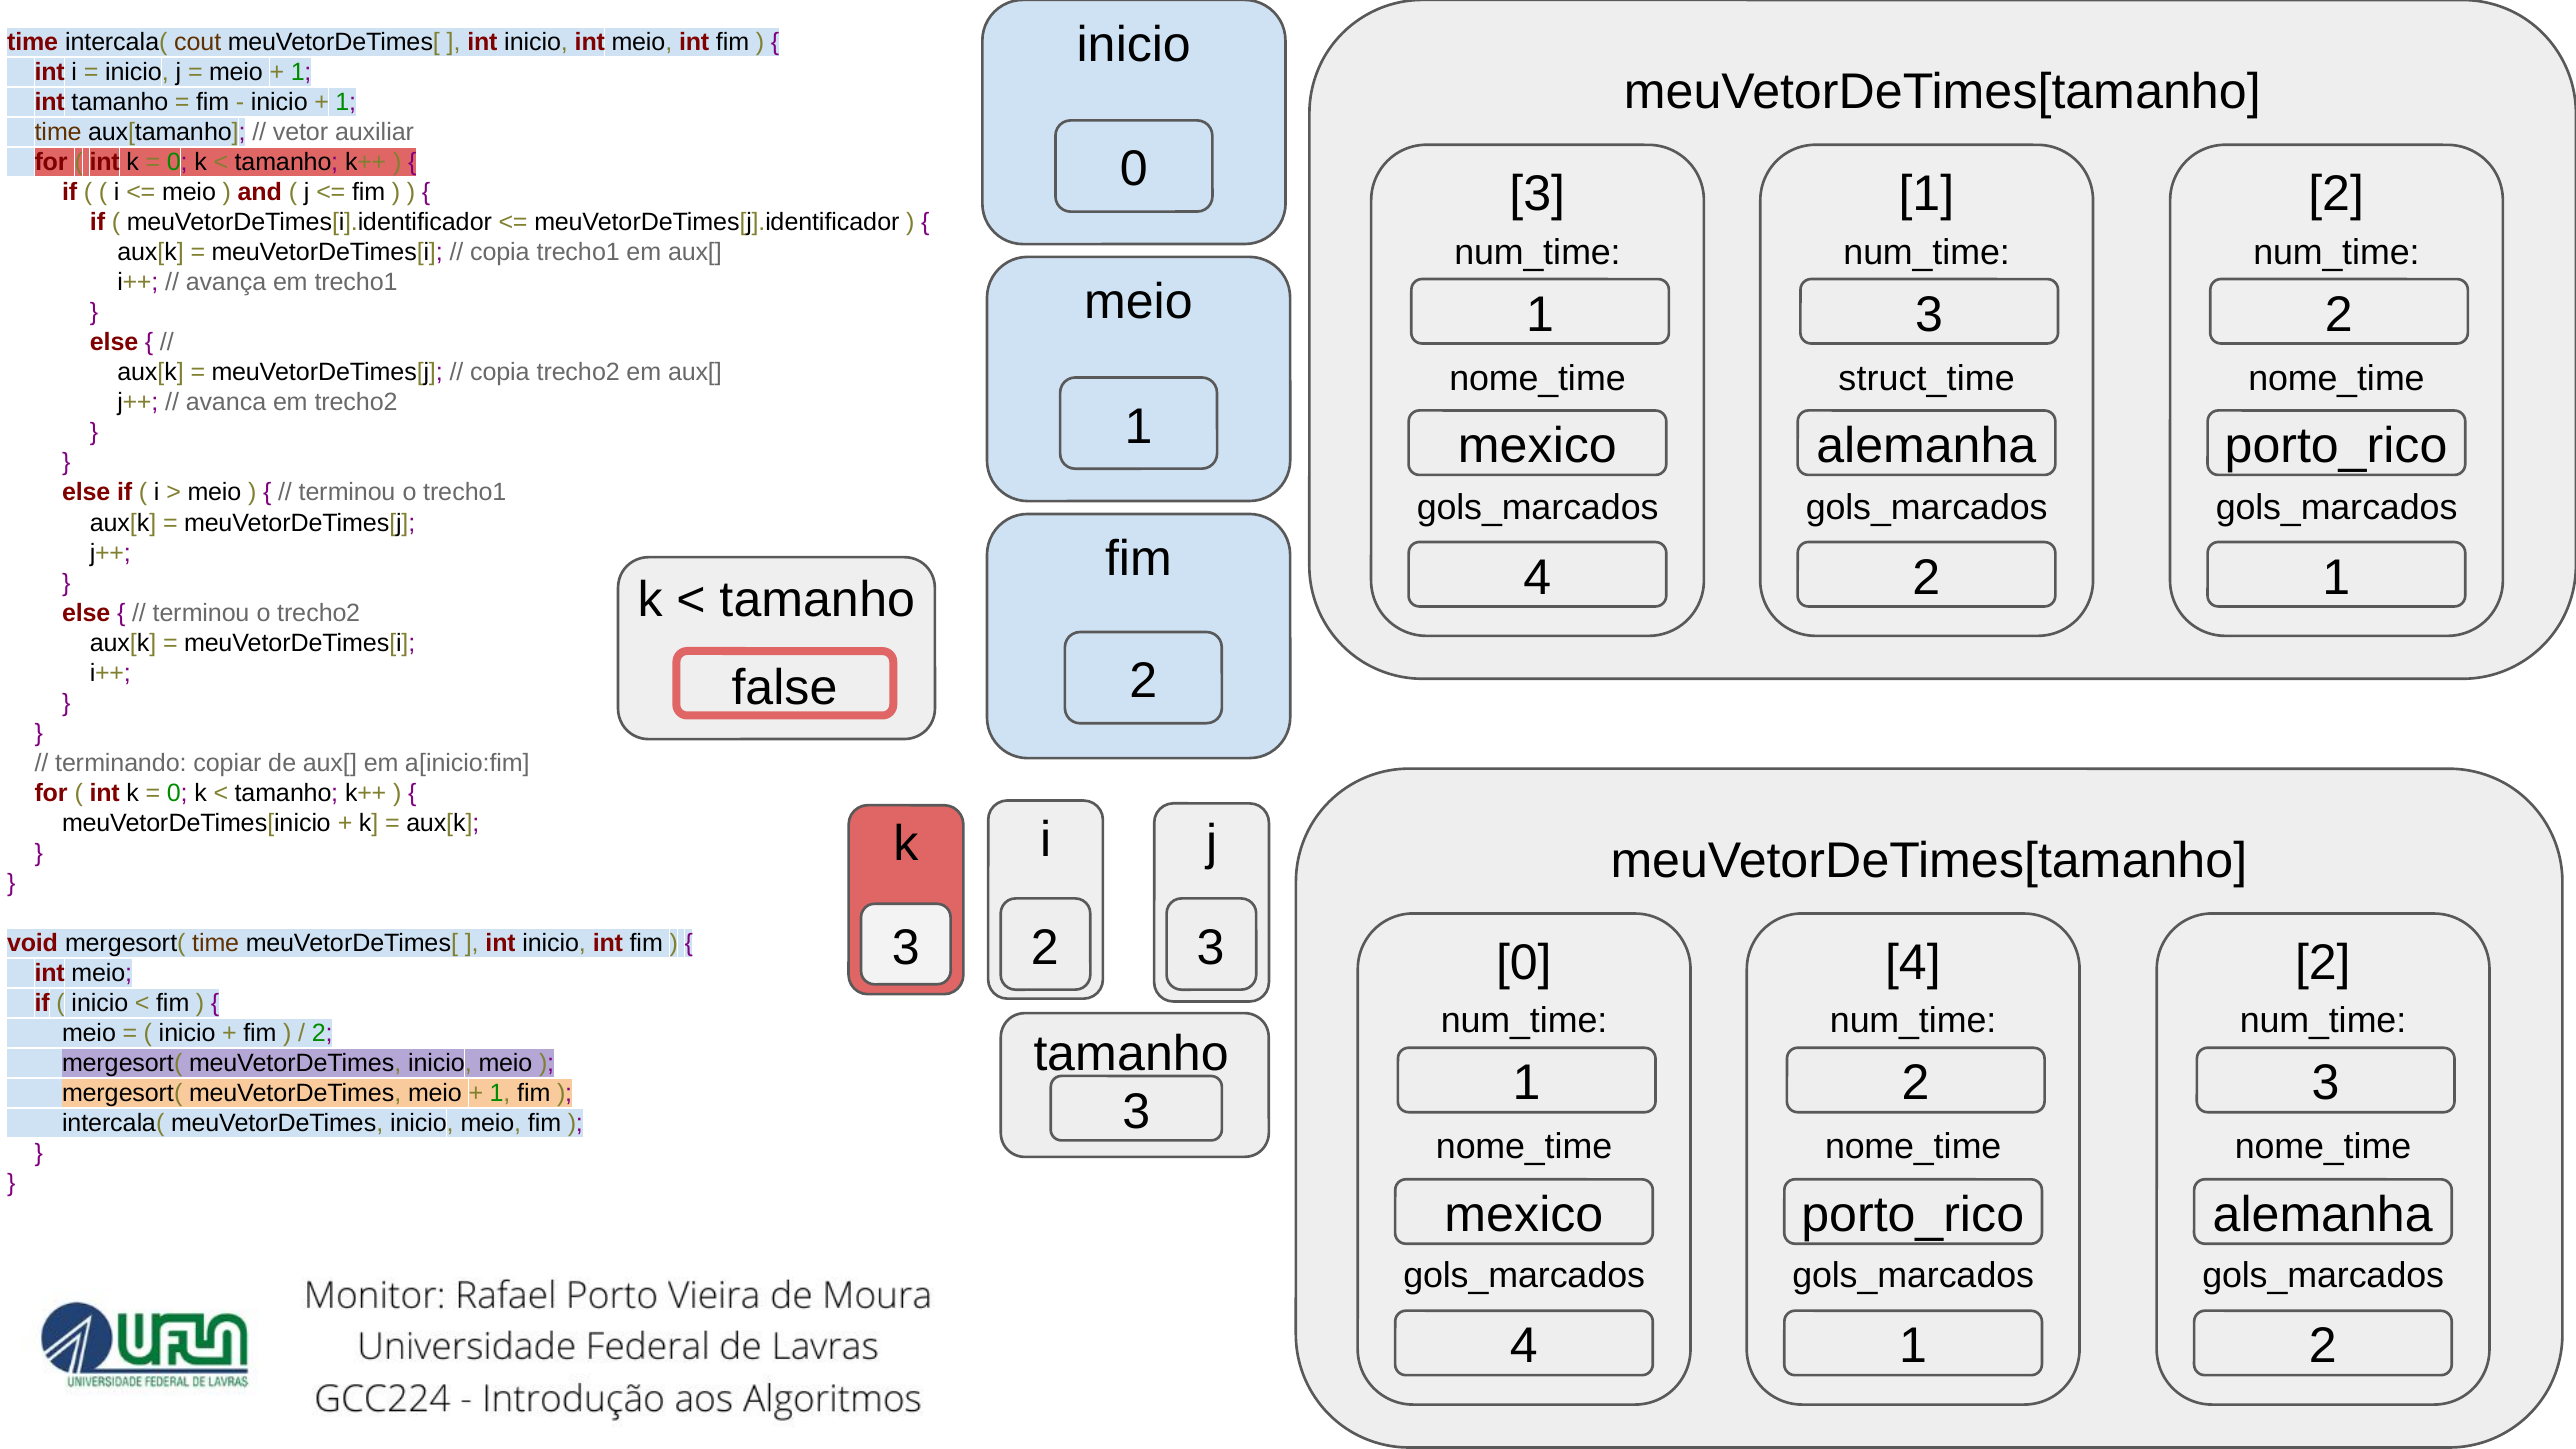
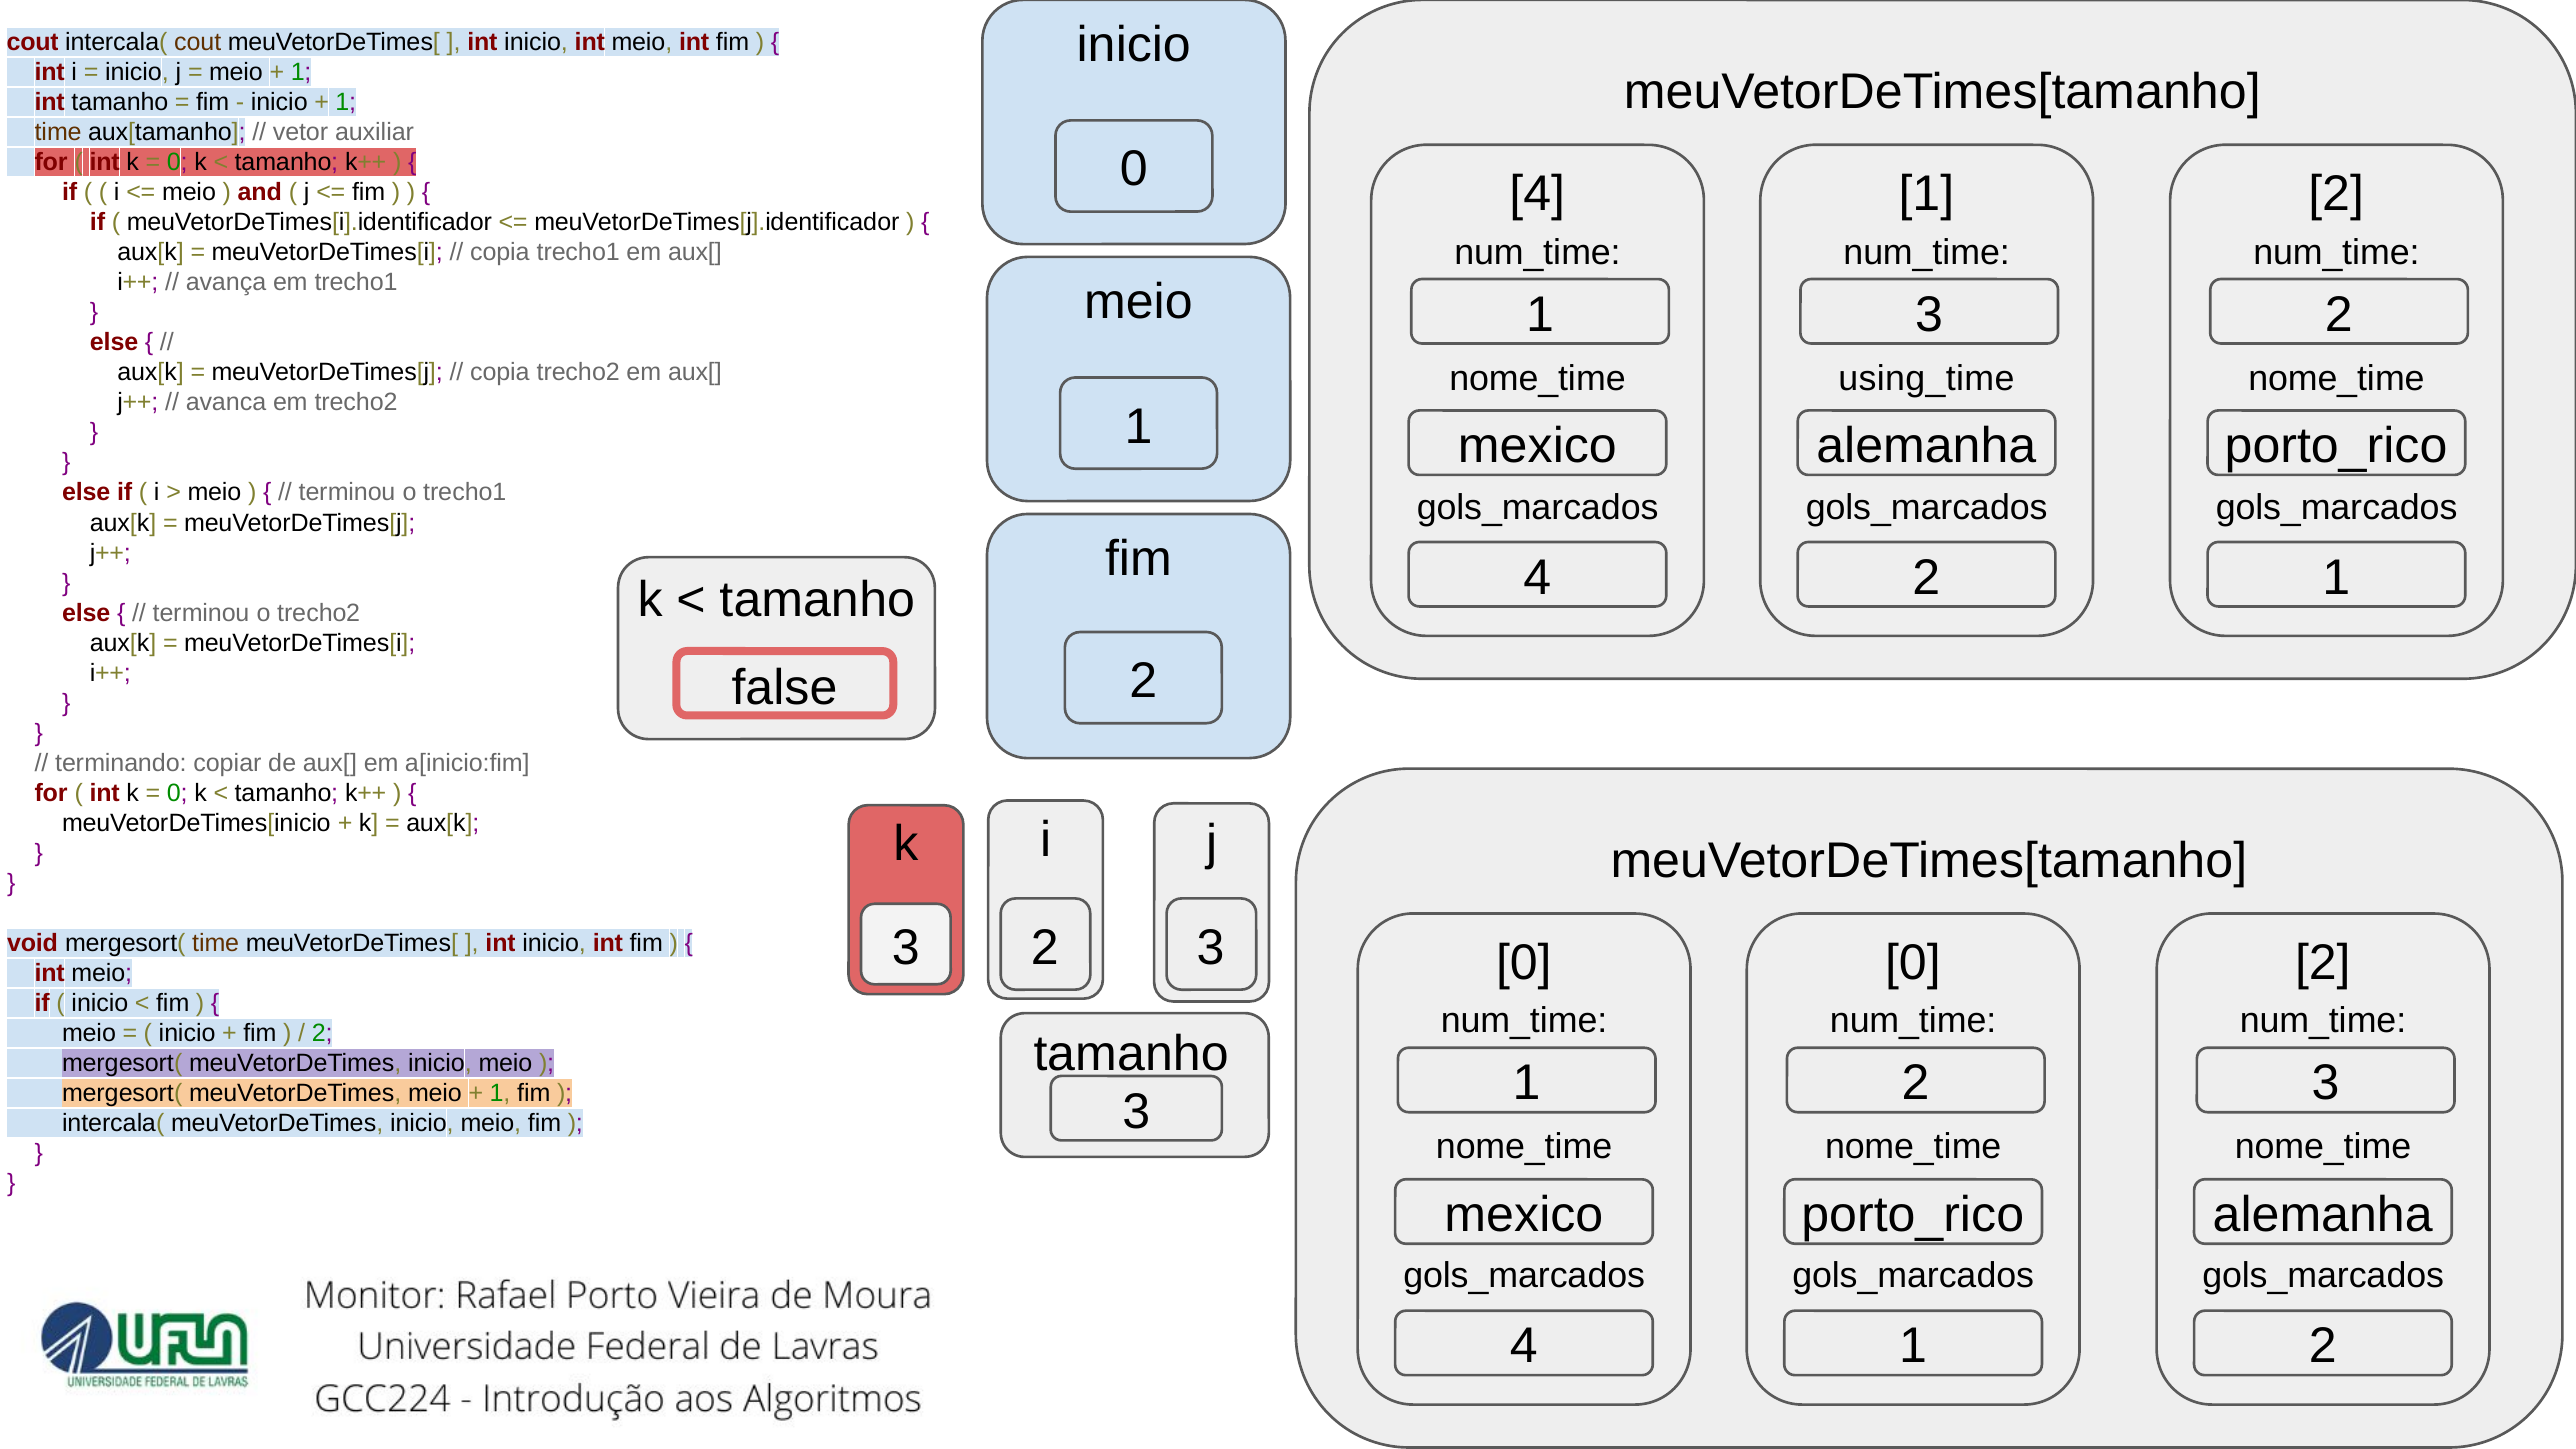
time: time -> cout (33, 42)
3: 3 -> 4 (1537, 194)
struct_time: struct_time -> using_time (1926, 378)
4: 4 -> 0 (1913, 963)
